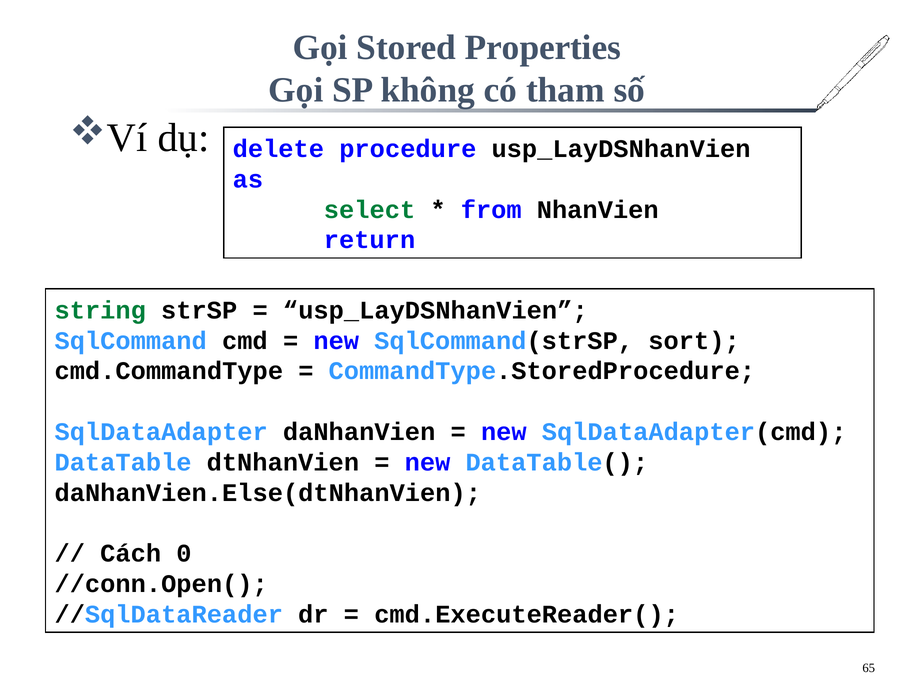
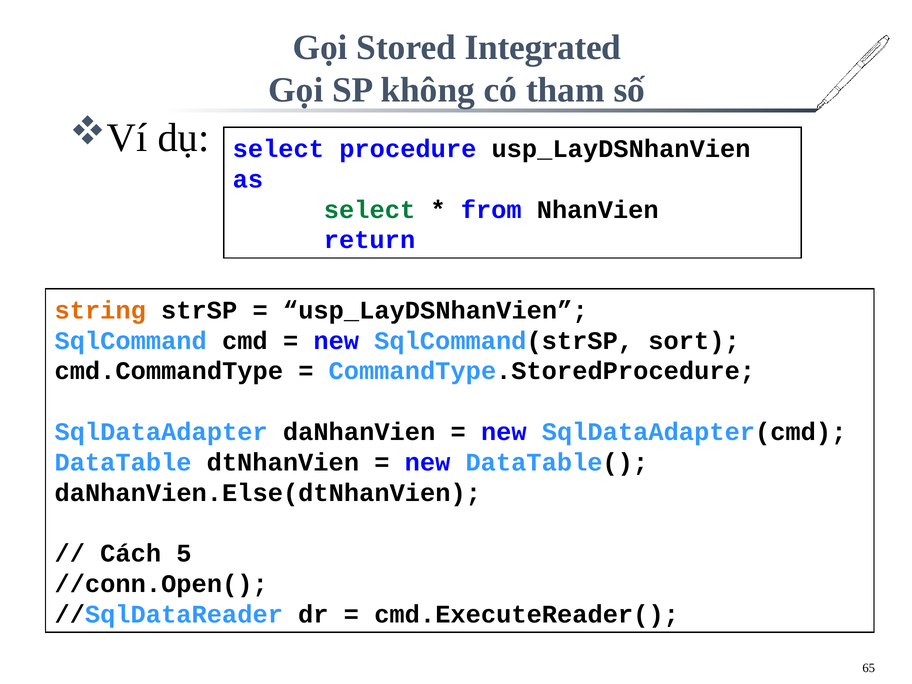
Properties: Properties -> Integrated (543, 48)
dụ delete: delete -> select (278, 149)
string colour: green -> orange (100, 310)
0: 0 -> 5 (184, 554)
